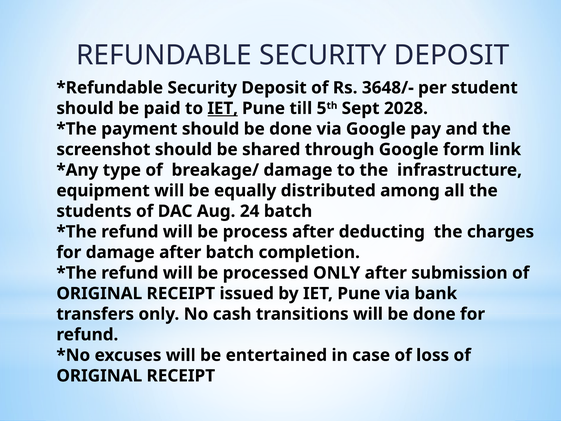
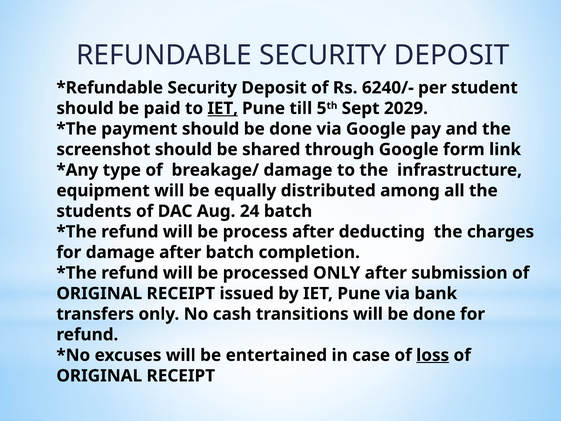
3648/-: 3648/- -> 6240/- (388, 88)
2028: 2028 -> 2029 (406, 108)
loss underline: none -> present (433, 355)
